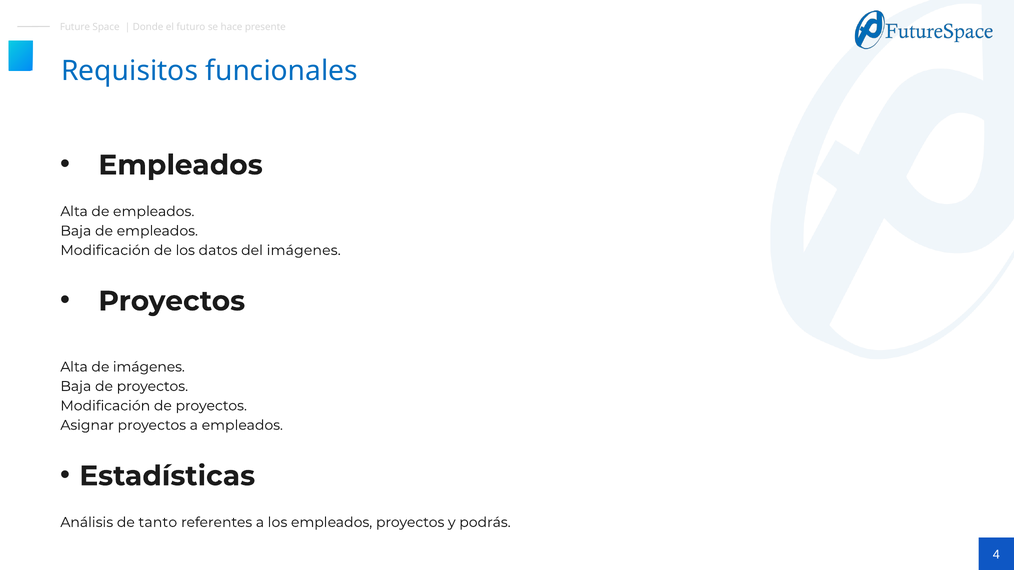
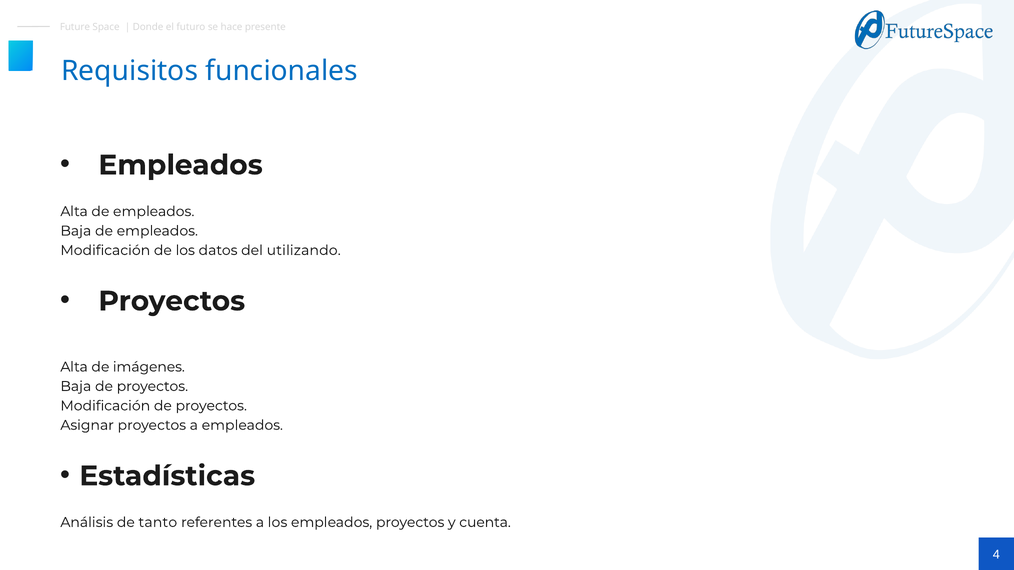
del imágenes: imágenes -> utilizando (304, 250)
podrás: podrás -> cuenta (485, 523)
